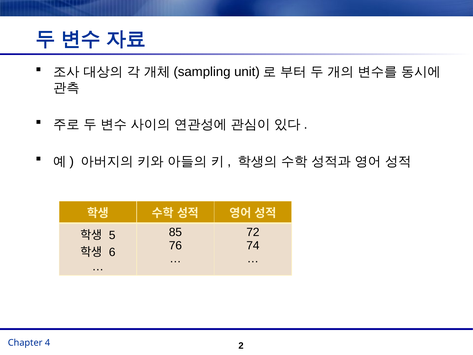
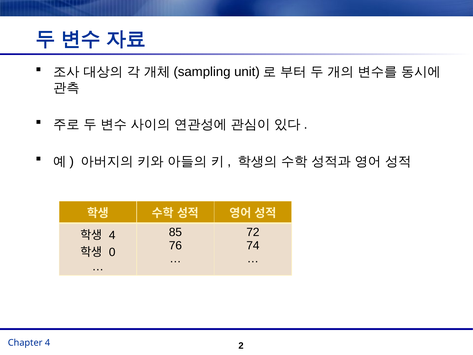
5: 5 -> 4 (112, 235)
6: 6 -> 0 (112, 252)
